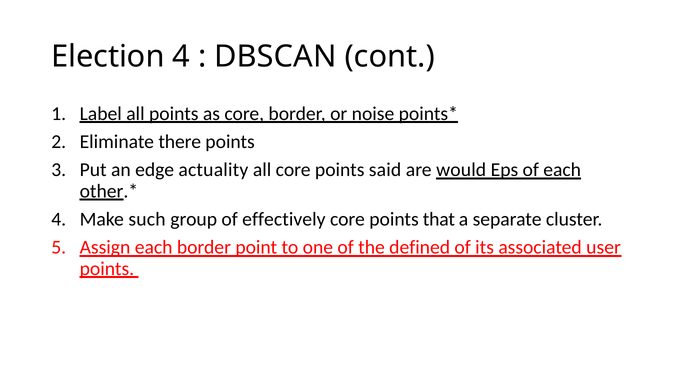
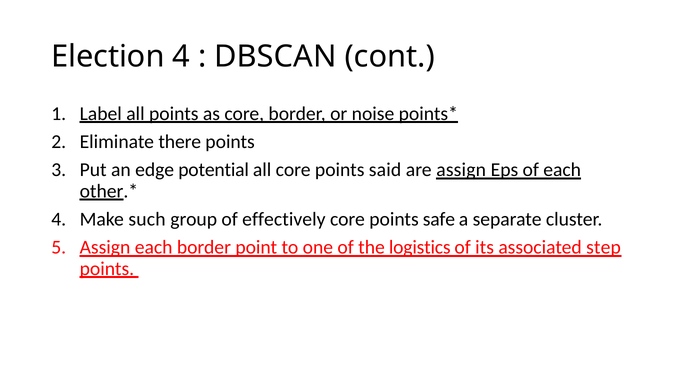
actuality: actuality -> potential (214, 170)
are would: would -> assign (461, 170)
that: that -> safe (439, 220)
defined: defined -> logistics (420, 248)
user: user -> step (604, 248)
